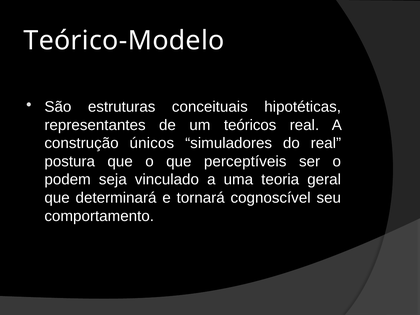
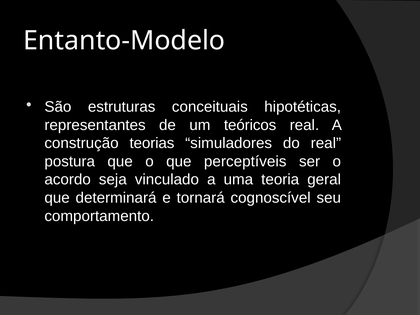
Teórico-Modelo: Teórico-Modelo -> Entanto-Modelo (124, 41)
únicos: únicos -> teorias (152, 143)
podem: podem -> acordo (68, 180)
